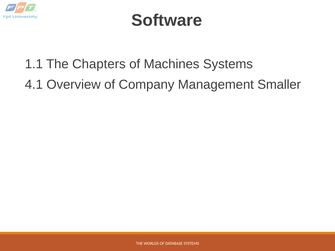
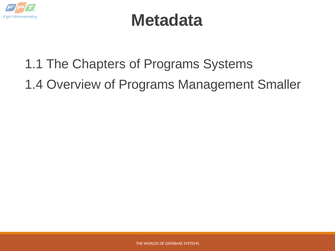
Software: Software -> Metadata (167, 20)
Machines: Machines -> Programs (172, 64)
4.1: 4.1 -> 1.4 (34, 85)
Overview of Company: Company -> Programs (147, 85)
